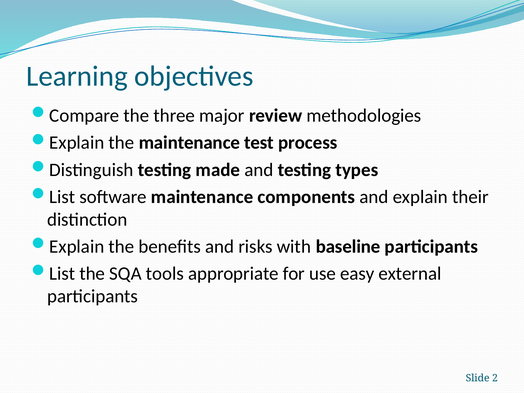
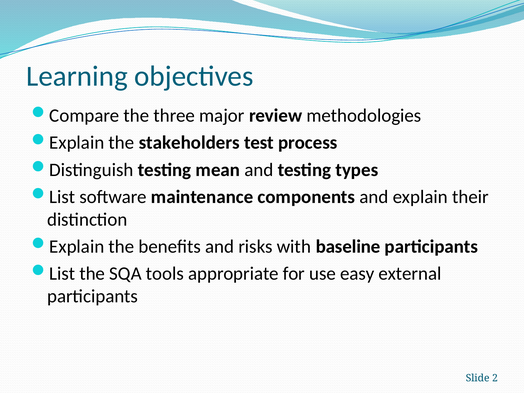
the maintenance: maintenance -> stakeholders (189, 143)
made: made -> mean (218, 170)
